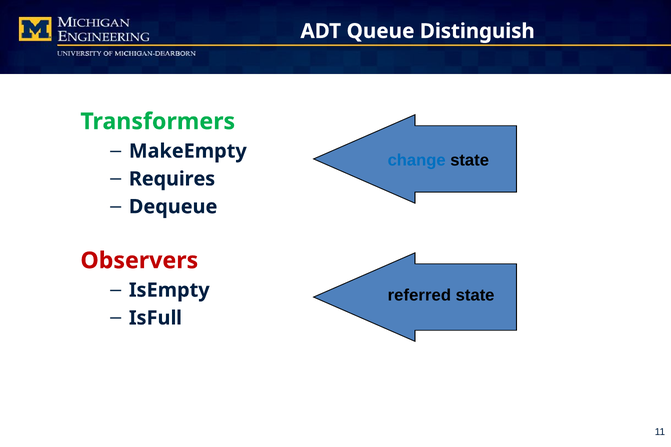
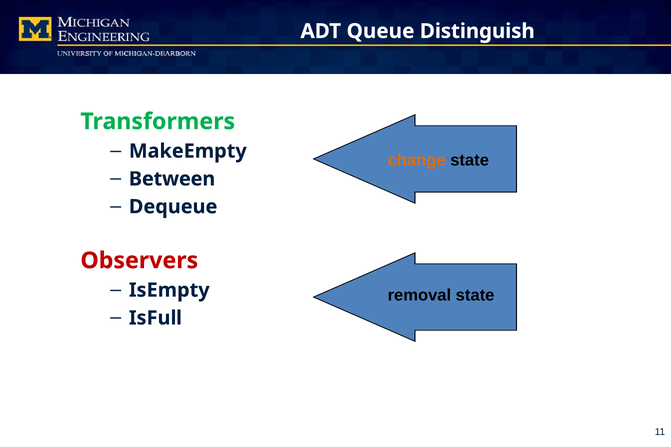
change colour: blue -> orange (417, 160)
Requires: Requires -> Between (172, 179)
referred: referred -> removal (419, 295)
